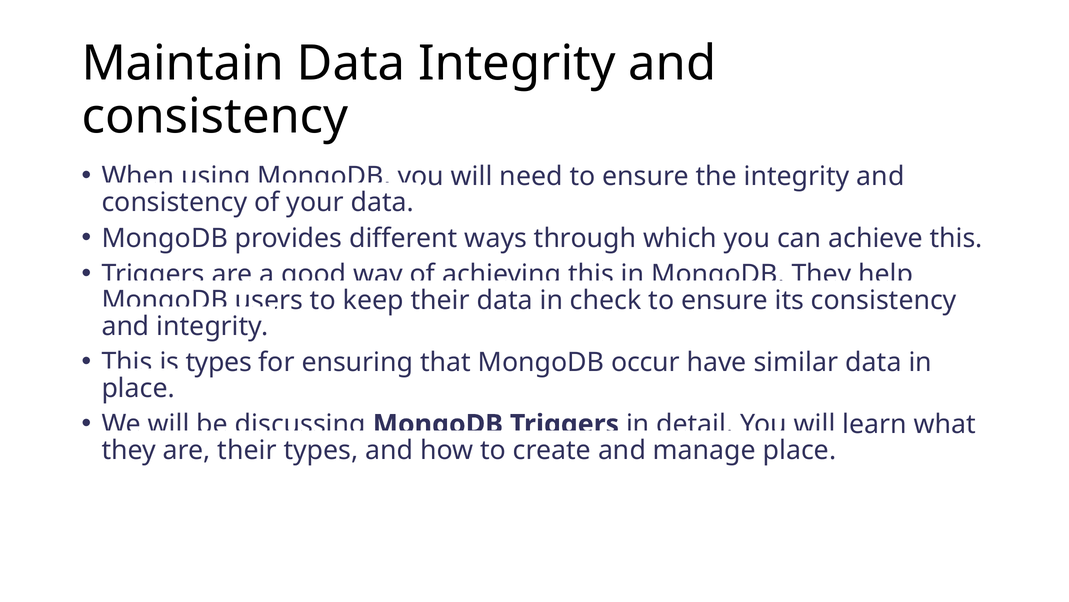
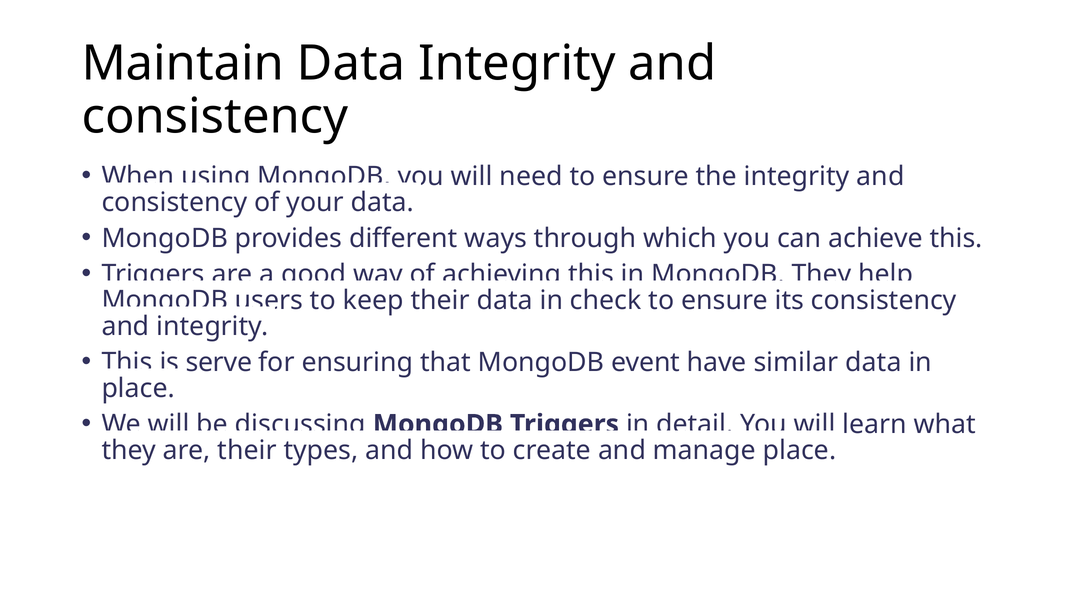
types: types -> serve (219, 362)
occur: occur -> event (646, 362)
